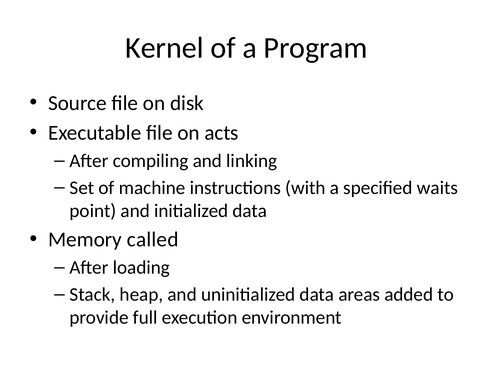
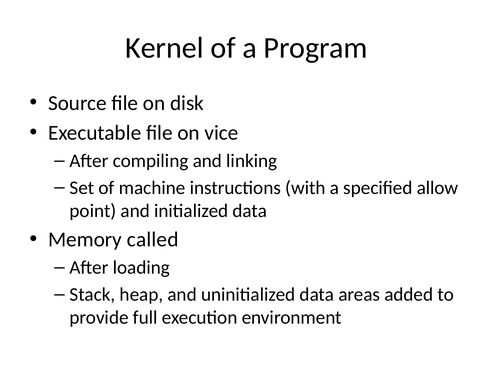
acts: acts -> vice (222, 133)
waits: waits -> allow (438, 188)
